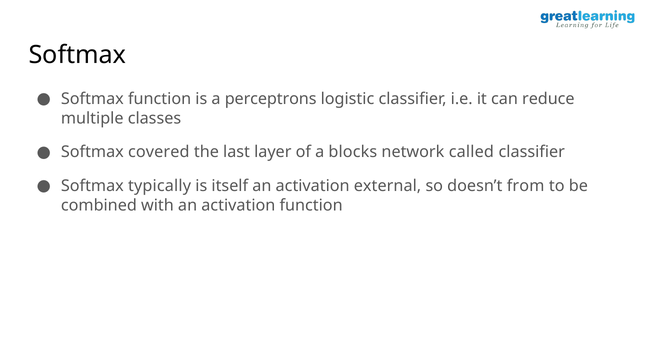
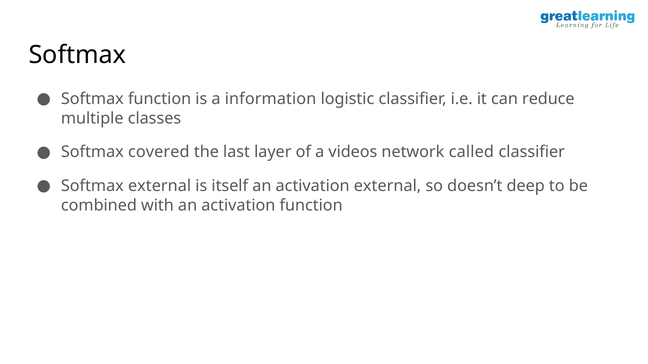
perceptrons: perceptrons -> information (271, 99)
blocks: blocks -> videos (353, 152)
Softmax typically: typically -> external (160, 186)
from: from -> deep (526, 186)
